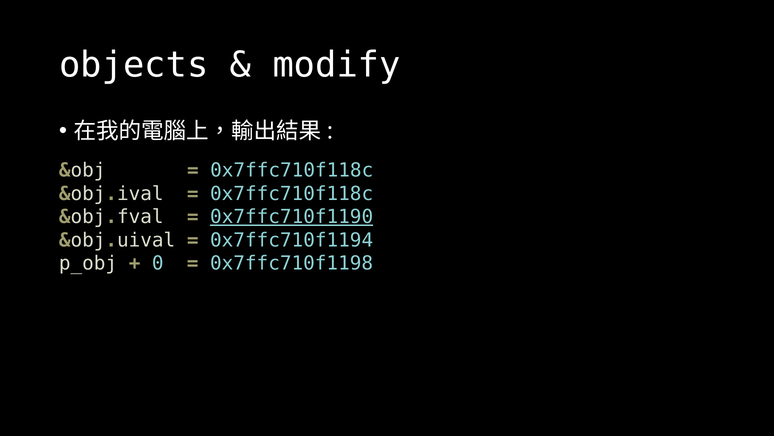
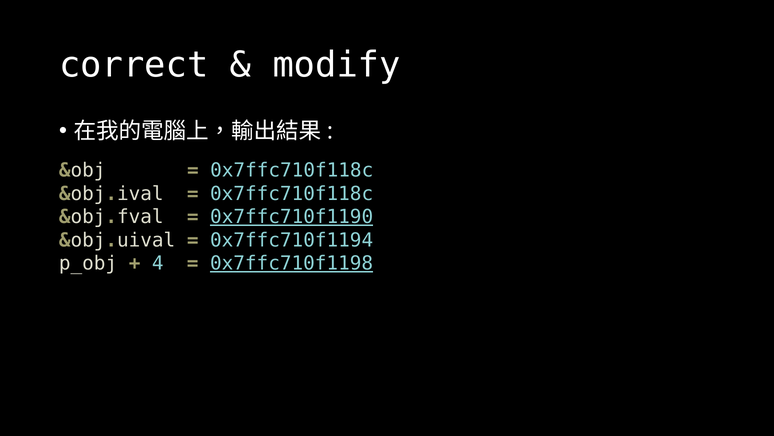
objects: objects -> correct (134, 65)
0: 0 -> 4 (158, 263)
0x7ffc710f1198 underline: none -> present (292, 263)
